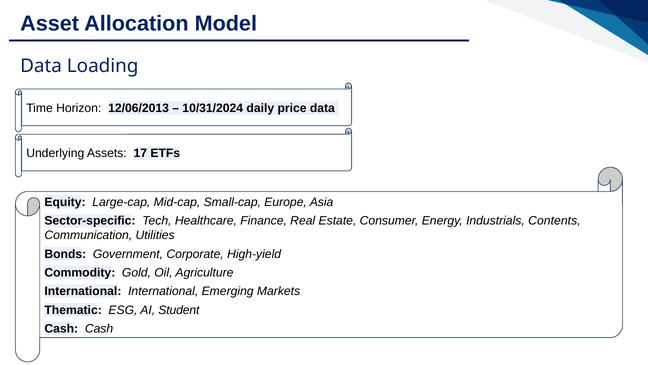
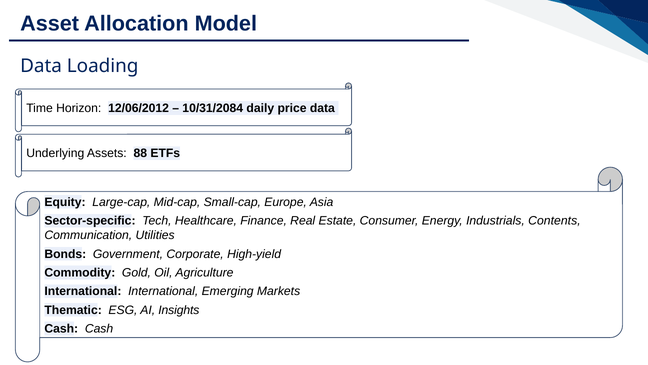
12/06/2013: 12/06/2013 -> 12/06/2012 (139, 108)
10/31/2024: 10/31/2024 -> 10/31/2084 (213, 108)
17: 17 -> 88 (140, 153)
Student: Student -> Insights (179, 310)
